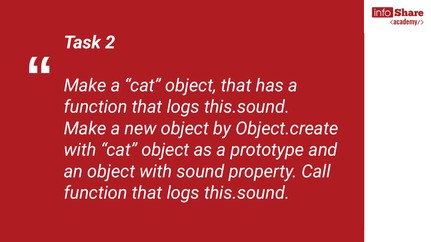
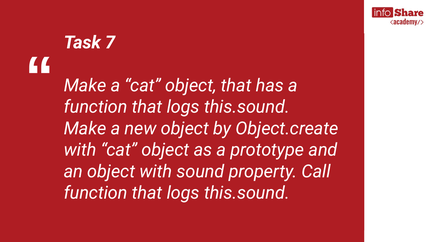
2: 2 -> 7 (110, 43)
